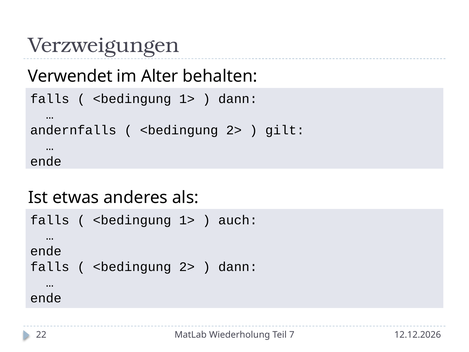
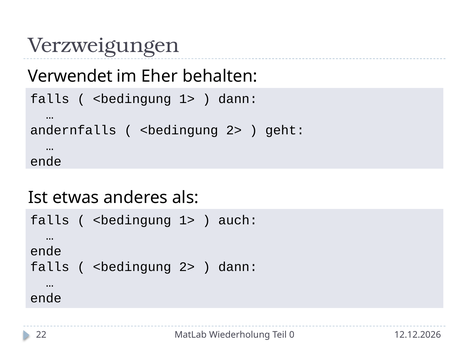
Alter: Alter -> Eher (159, 76)
gilt: gilt -> geht (285, 130)
7: 7 -> 0 (292, 334)
